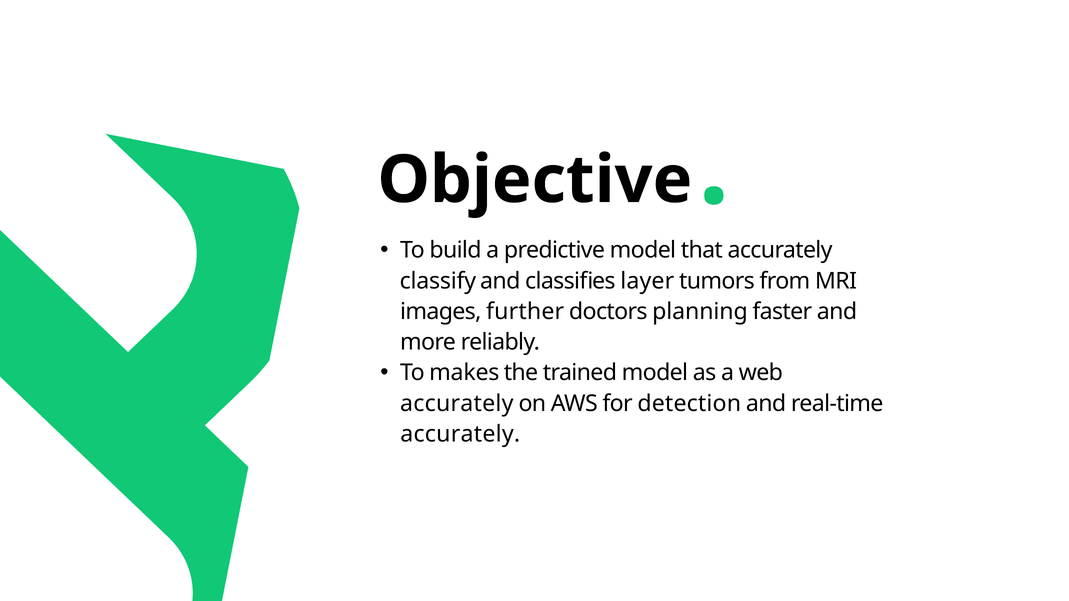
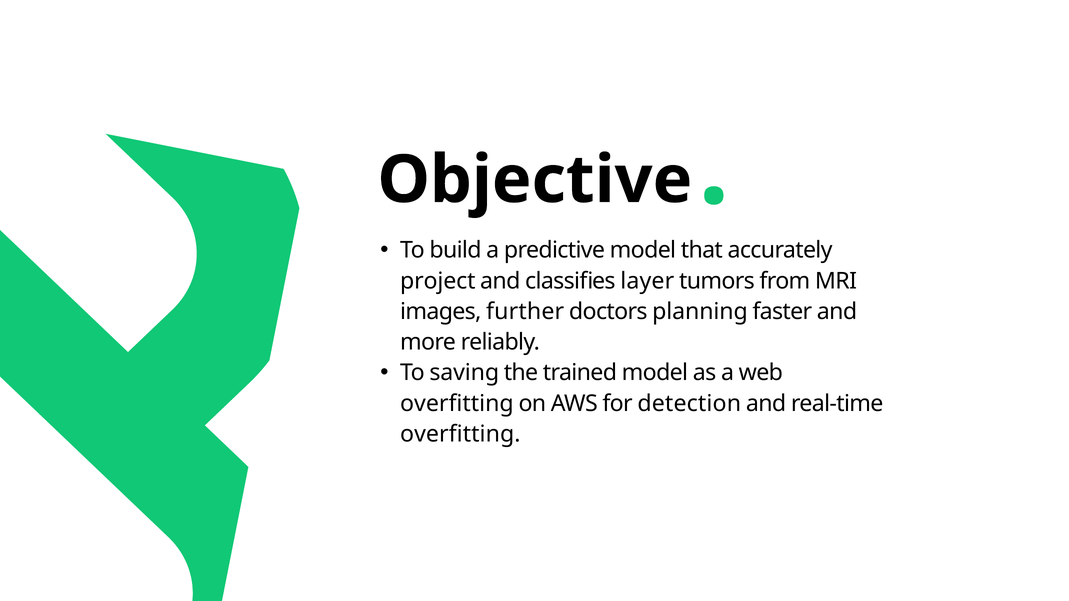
classify: classify -> project (438, 281)
makes: makes -> saving (464, 373)
accurately: accurately -> overfitting (457, 404)
accurately: accurately -> overfitting (460, 434)
